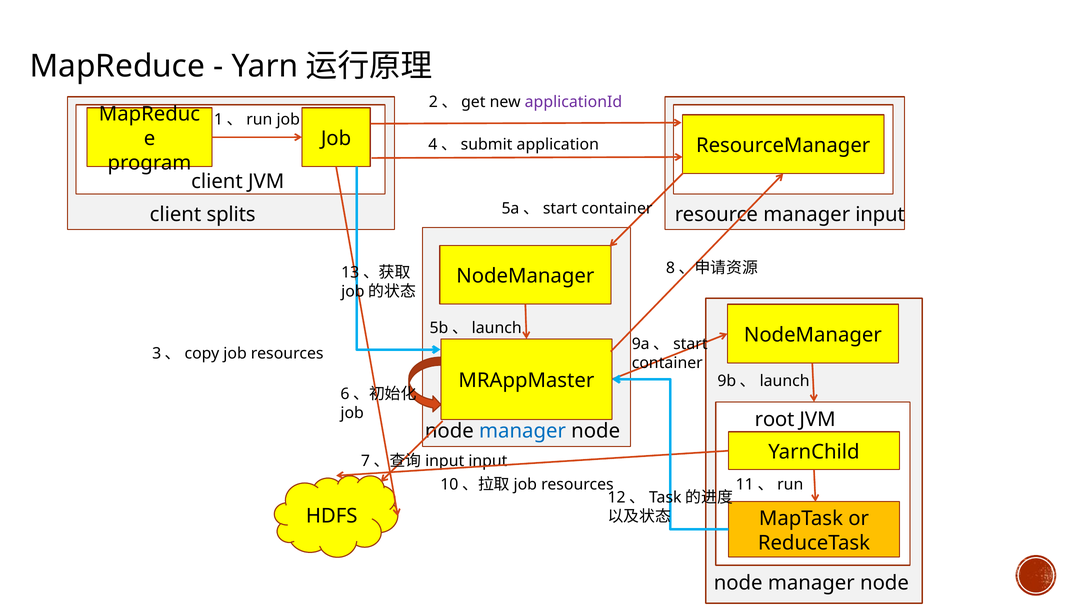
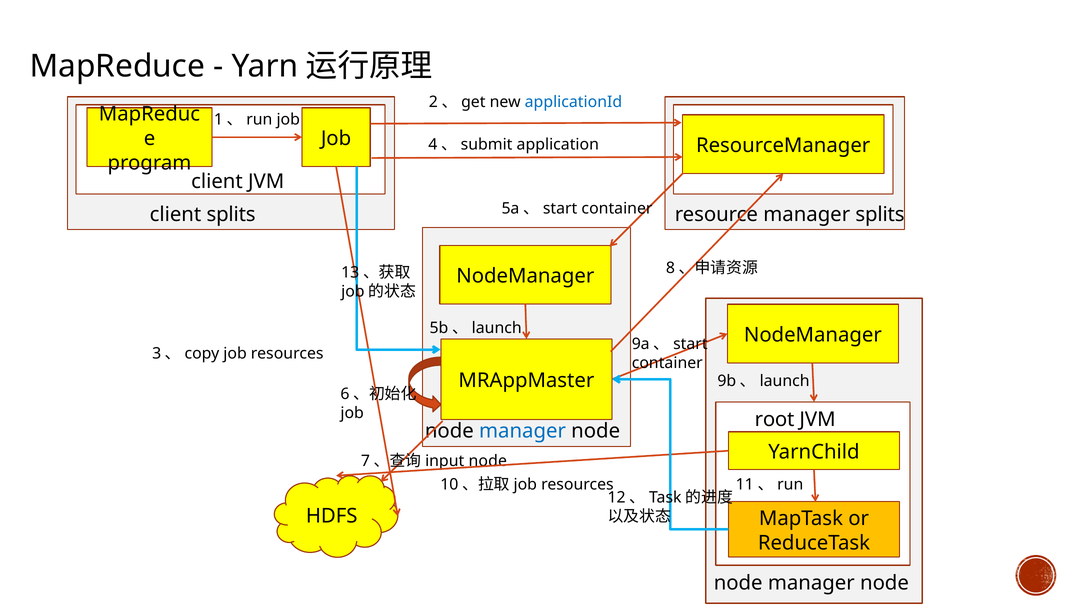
applicationId colour: purple -> blue (573, 102)
manager input: input -> splits (880, 214)
input: input -> node (488, 461)
